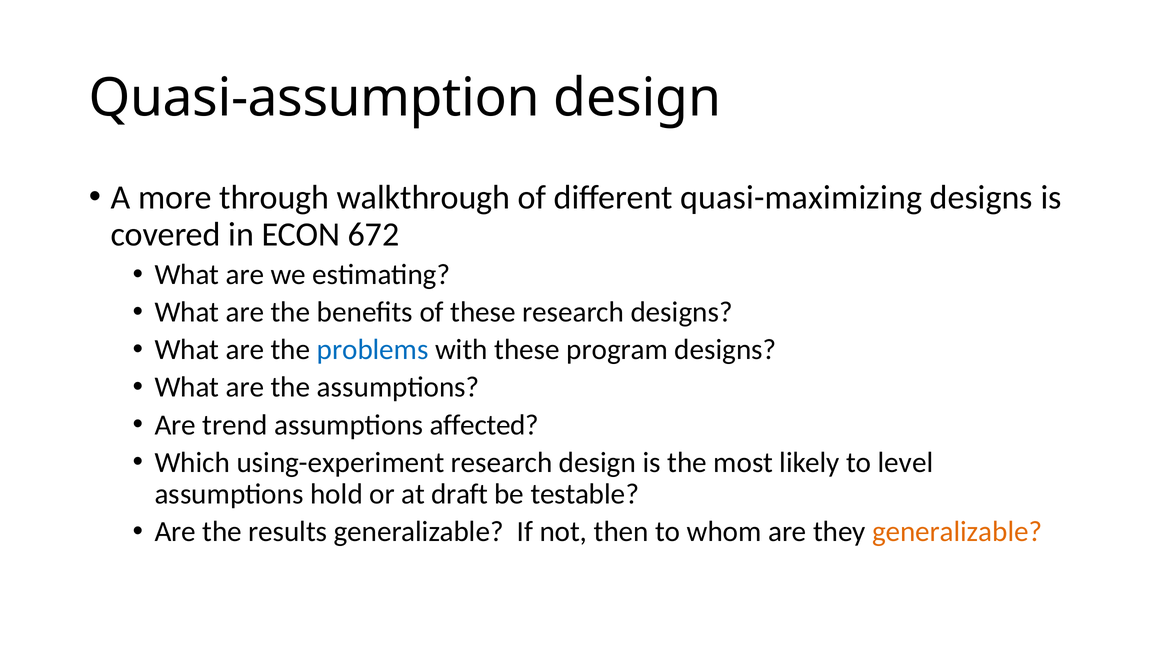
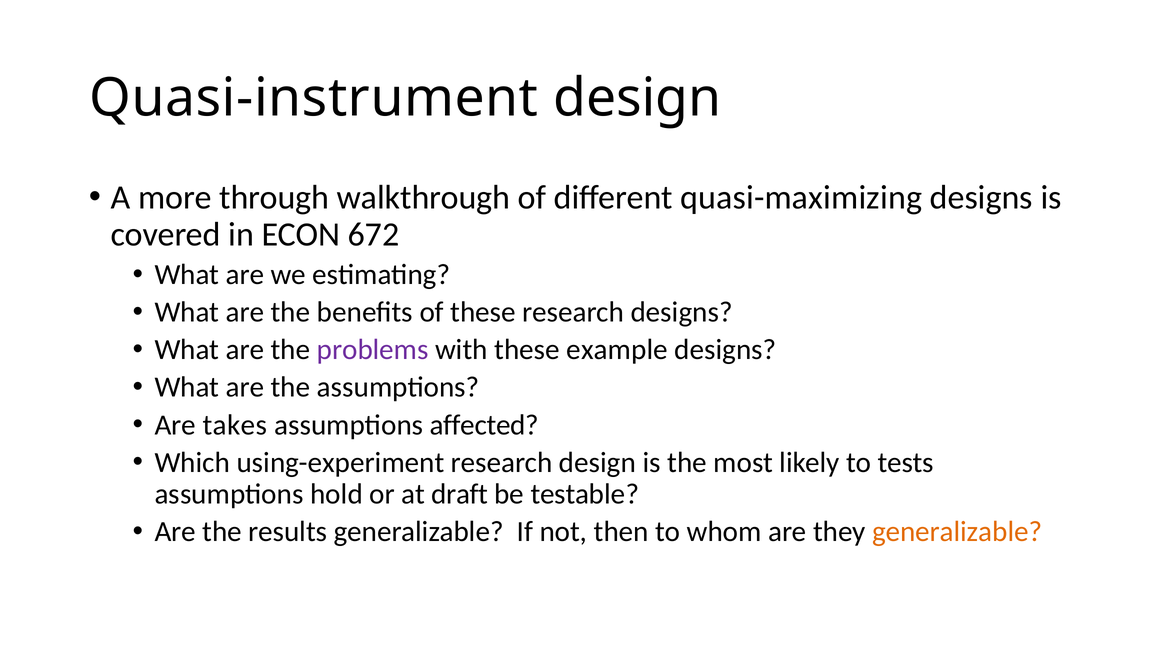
Quasi-assumption: Quasi-assumption -> Quasi-instrument (314, 98)
problems colour: blue -> purple (373, 349)
program: program -> example (617, 349)
trend: trend -> takes (235, 425)
level: level -> tests (906, 462)
